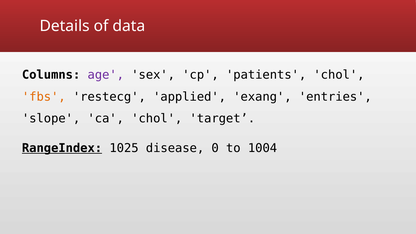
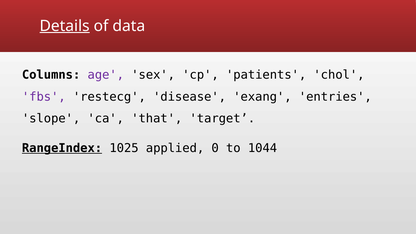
Details underline: none -> present (65, 26)
fbs colour: orange -> purple (44, 97)
applied: applied -> disease (190, 97)
ca chol: chol -> that (157, 119)
disease: disease -> applied (175, 148)
1004: 1004 -> 1044 (263, 148)
